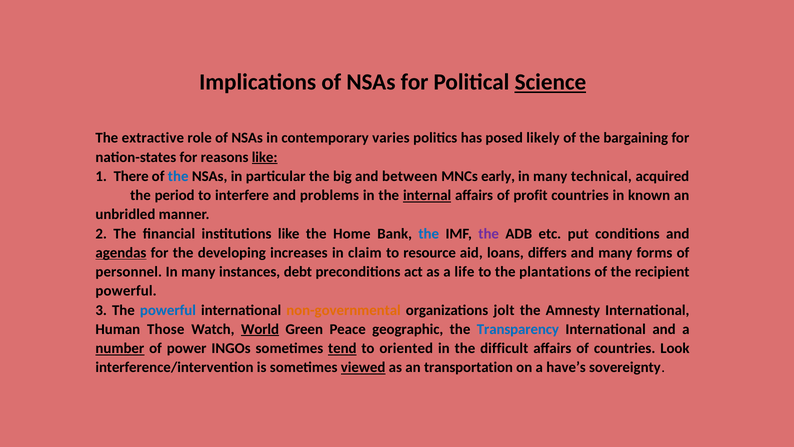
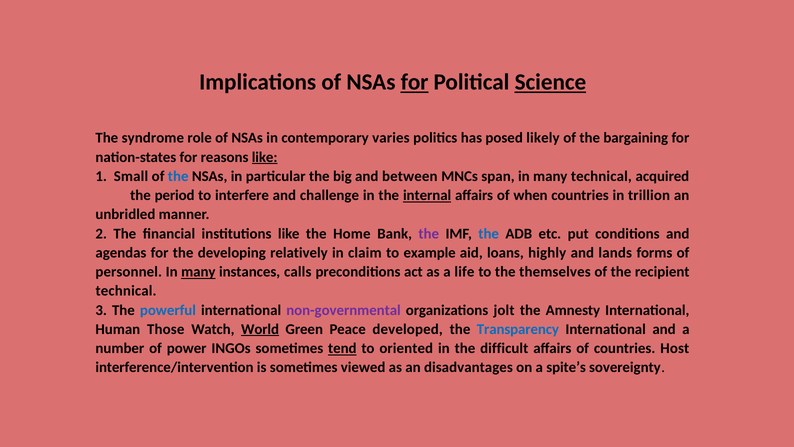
for underline: none -> present (415, 82)
extractive: extractive -> syndrome (153, 138)
There: There -> Small (131, 176)
early: early -> span (498, 176)
problems: problems -> challenge (329, 195)
profit: profit -> when (531, 195)
known: known -> trillion (649, 195)
the colour: blue -> purple (429, 233)
the colour: purple -> blue (489, 233)
agendas underline: present -> none (121, 253)
increases: increases -> relatively (299, 253)
resource: resource -> example (430, 253)
differs: differs -> highly (547, 253)
and many: many -> lands (615, 253)
many underline: none -> present (198, 272)
debt: debt -> calls (298, 272)
plantations: plantations -> themselves (555, 272)
powerful: powerful -> technical (126, 291)
non-governmental colour: orange -> purple (344, 310)
geographic: geographic -> developed (408, 329)
number underline: present -> none (120, 348)
Look: Look -> Host (675, 348)
viewed underline: present -> none (363, 367)
transportation: transportation -> disadvantages (468, 367)
have’s: have’s -> spite’s (566, 367)
